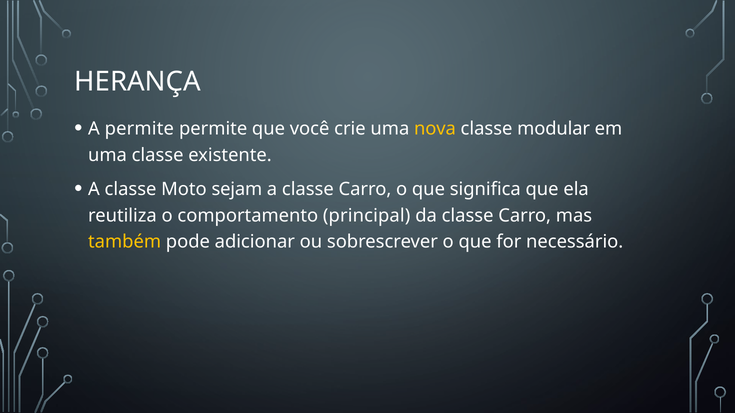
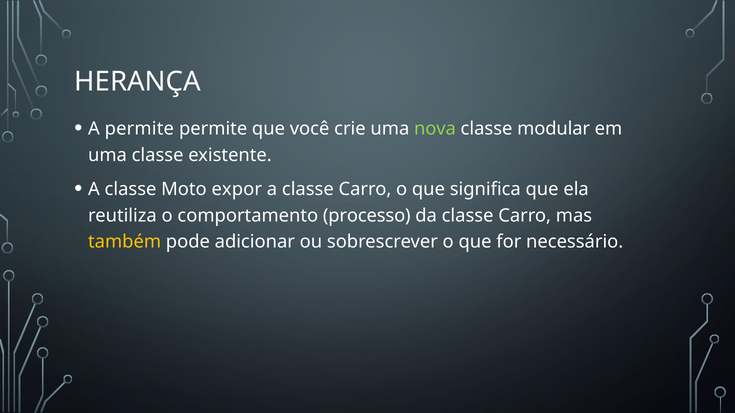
nova colour: yellow -> light green (435, 129)
sejam: sejam -> expor (237, 189)
principal: principal -> processo (367, 216)
